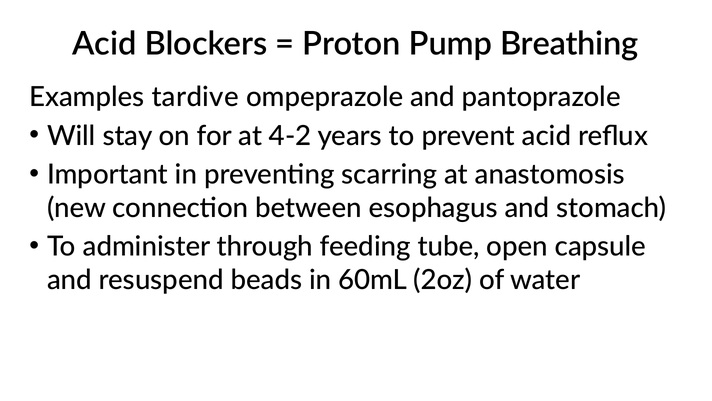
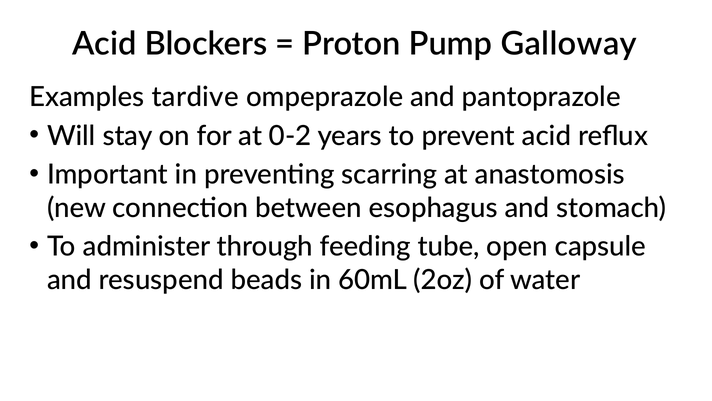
Breathing: Breathing -> Galloway (569, 44)
4-2: 4-2 -> 0-2 (290, 136)
